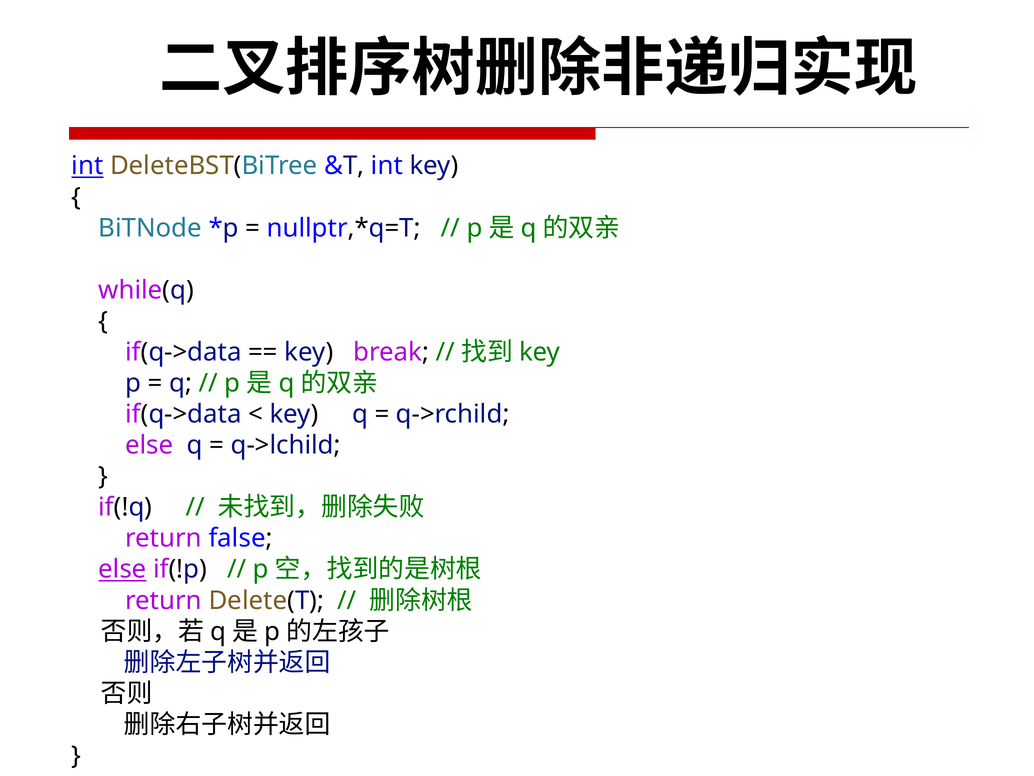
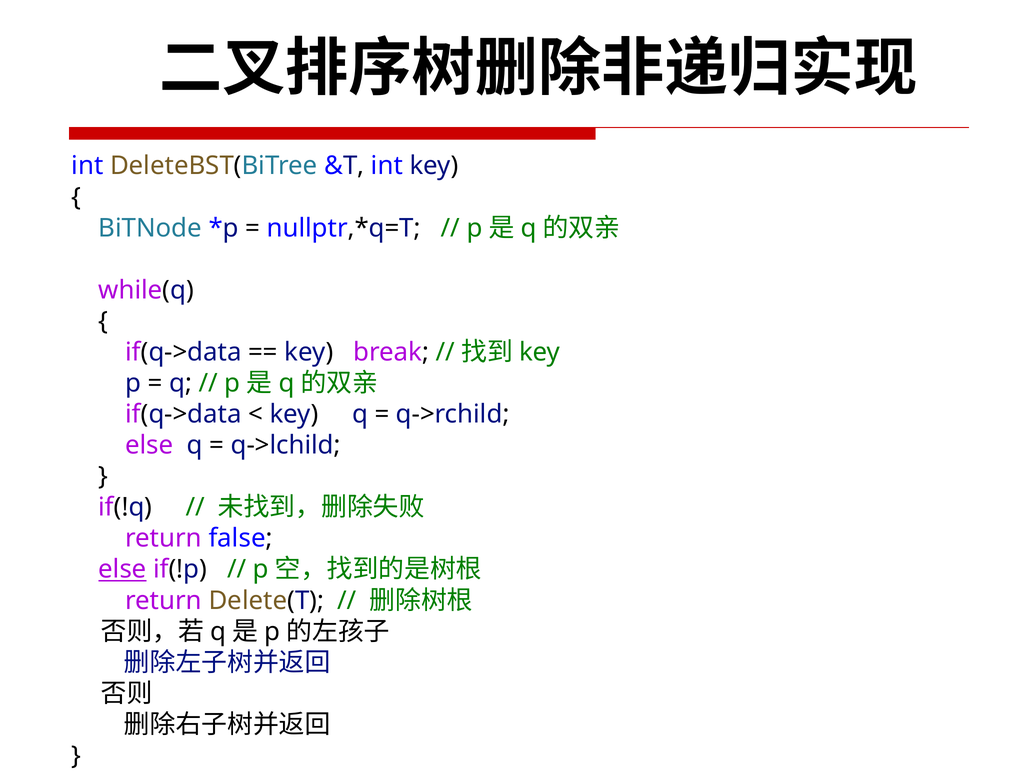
int underline: present -> none (87, 166)
